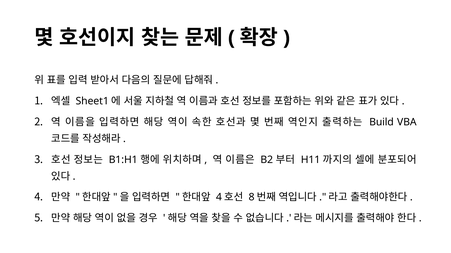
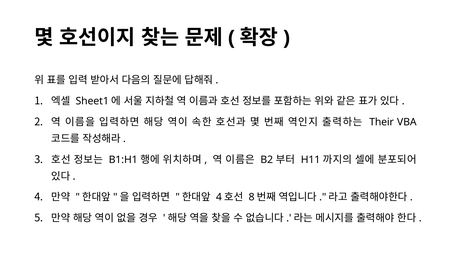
Build: Build -> Their (382, 122)
